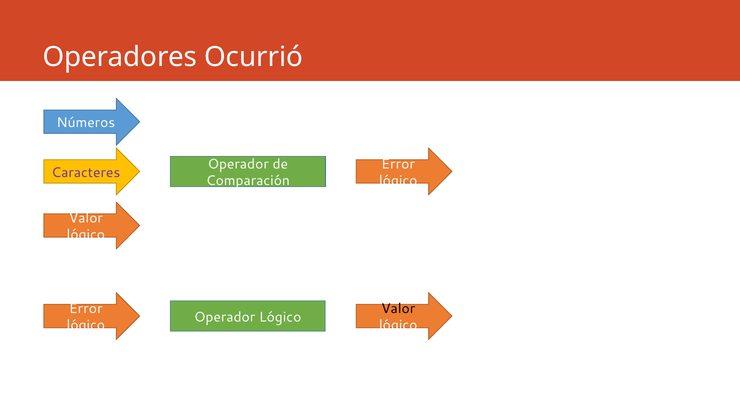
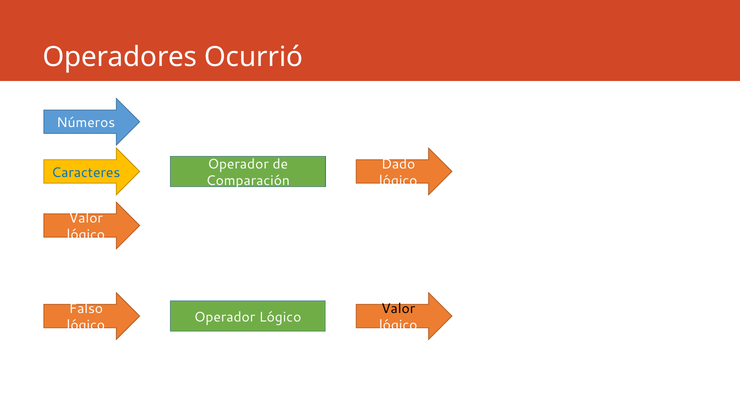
Error: Error -> Dado (398, 164)
Caracteres colour: purple -> blue (86, 172)
Error: Error -> Falso (86, 308)
